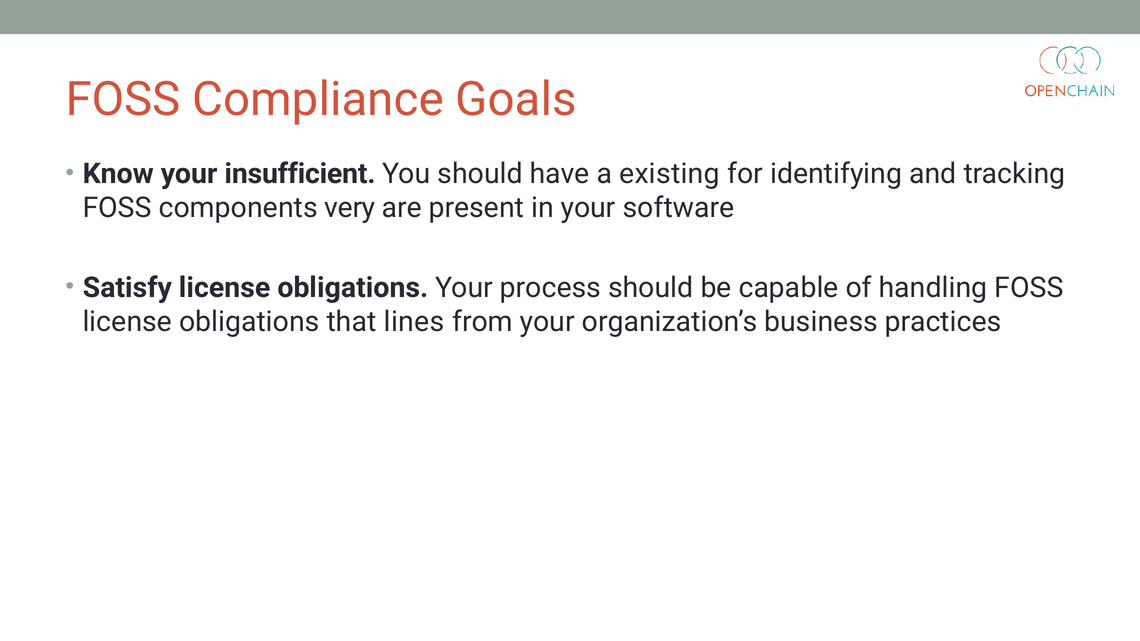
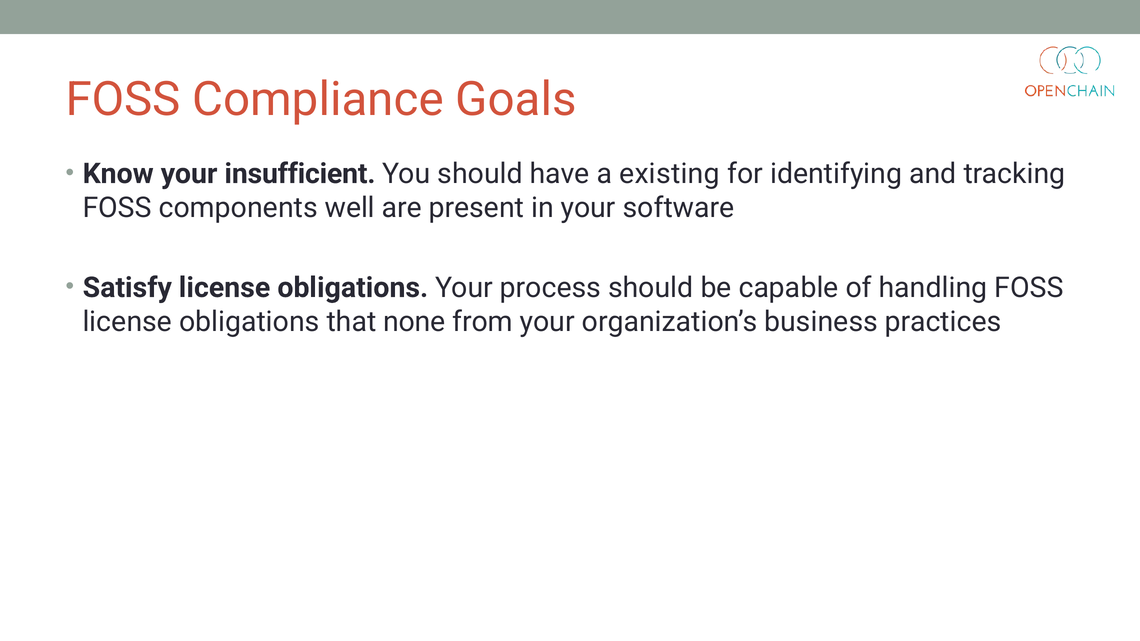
very: very -> well (350, 208)
lines: lines -> none (414, 322)
